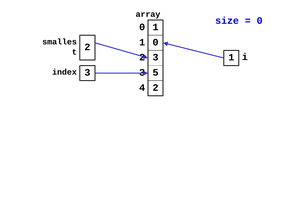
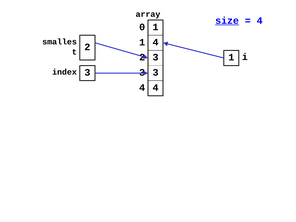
size underline: none -> present (227, 21)
0: 0 -> 4 (260, 21)
1 0: 0 -> 4 (156, 42)
5: 5 -> 3 (156, 72)
4 2: 2 -> 4 (156, 88)
